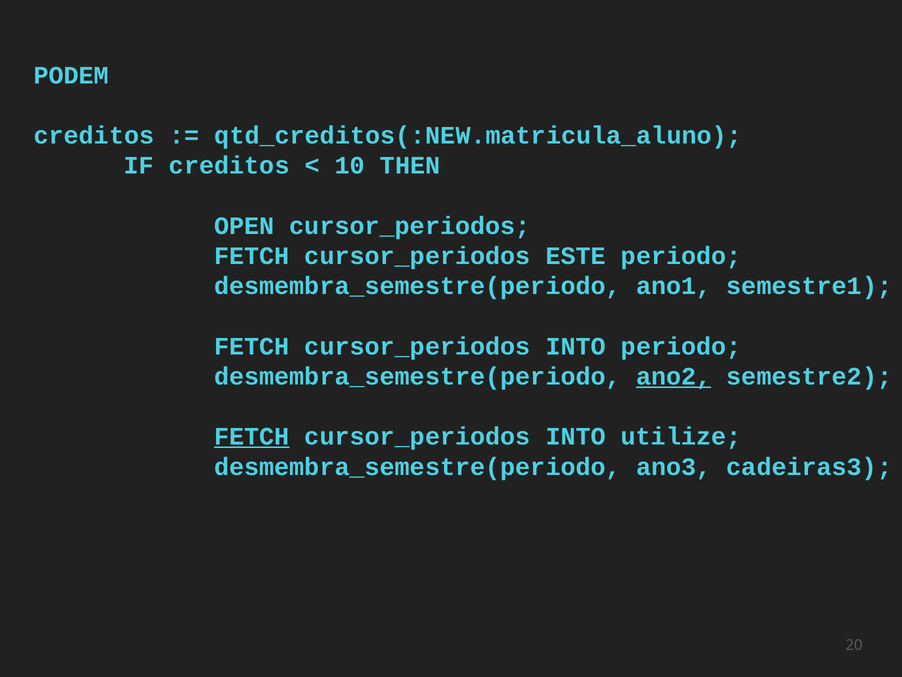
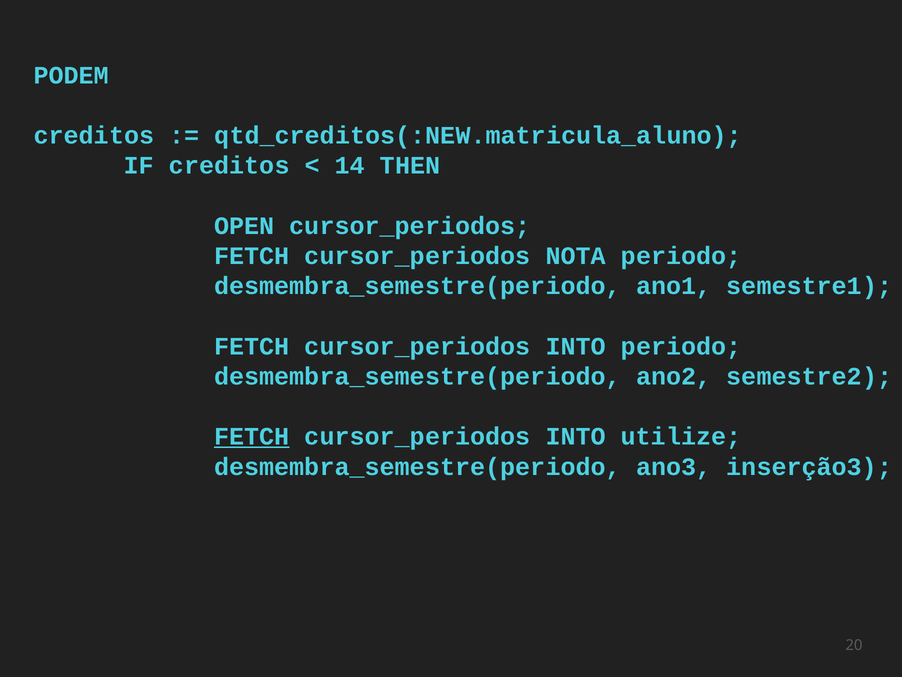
10: 10 -> 14 (350, 166)
ESTE: ESTE -> NOTA (576, 256)
ano2 underline: present -> none (674, 376)
cadeiras3: cadeiras3 -> inserção3 (809, 466)
